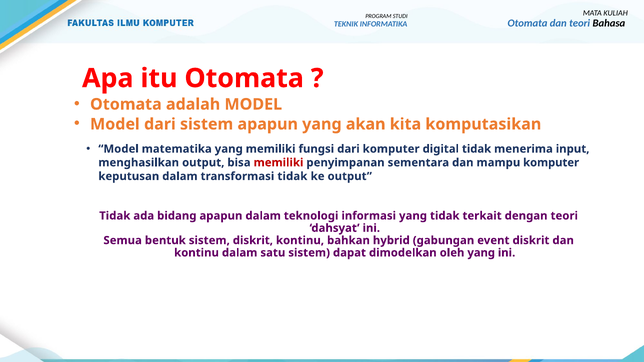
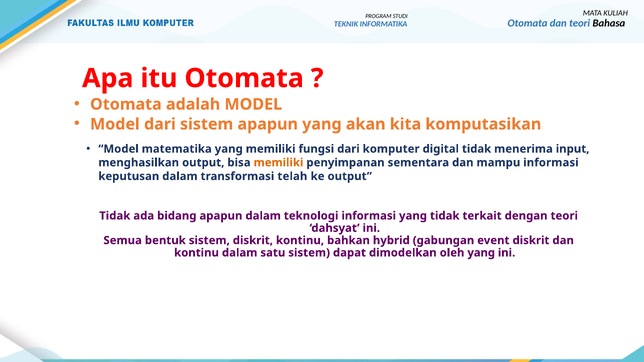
memiliki colour: red -> orange (278, 163)
mampu komputer: komputer -> informasi (551, 163)
transformasi tidak: tidak -> telah (292, 176)
